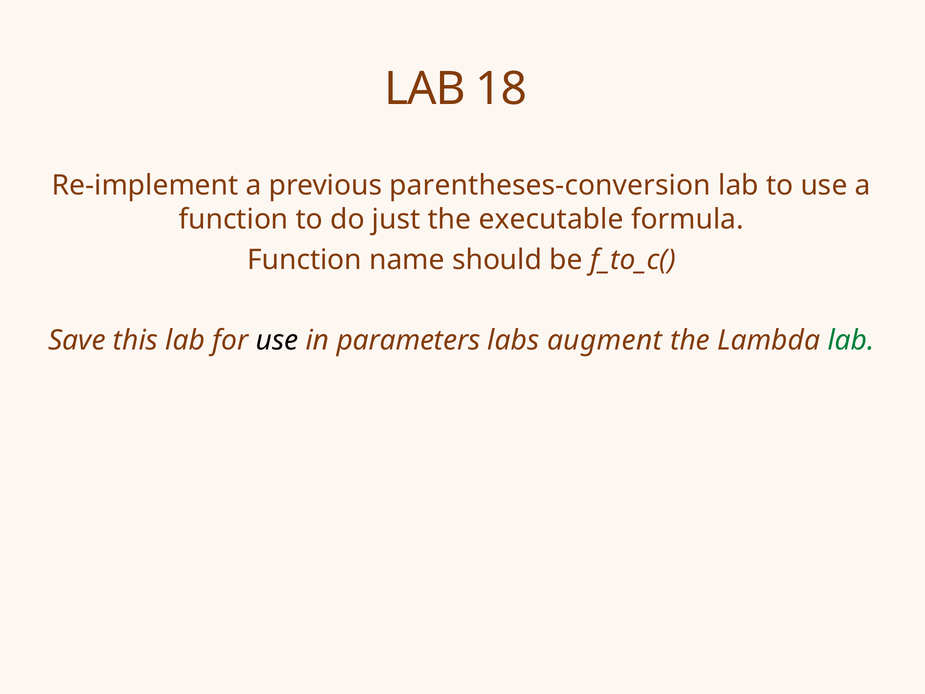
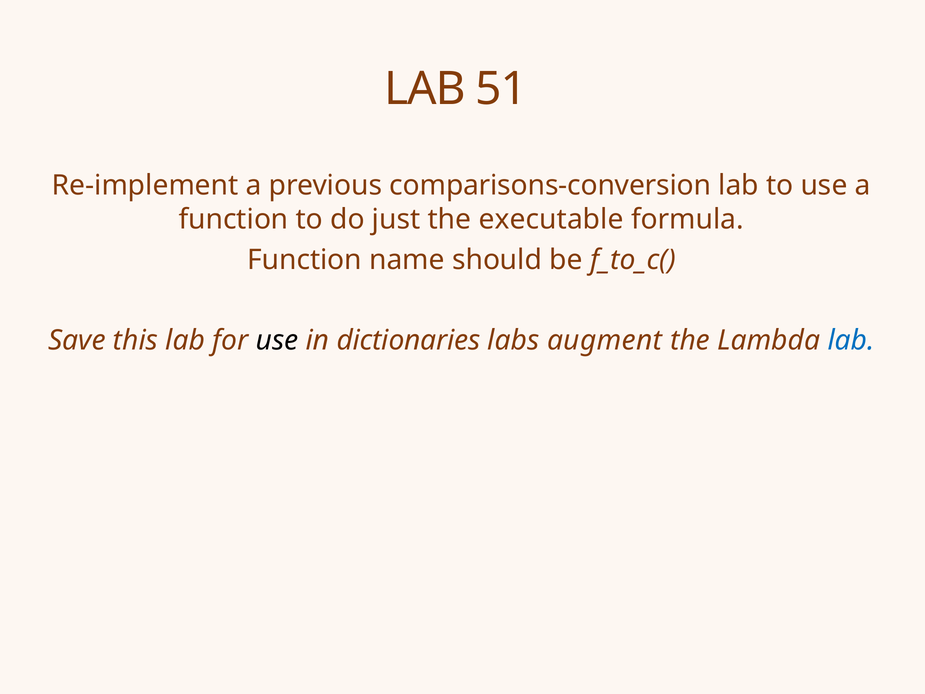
18: 18 -> 51 (501, 89)
parentheses-conversion: parentheses-conversion -> comparisons-conversion (550, 185)
parameters: parameters -> dictionaries (408, 340)
lab colour: green -> blue (851, 340)
